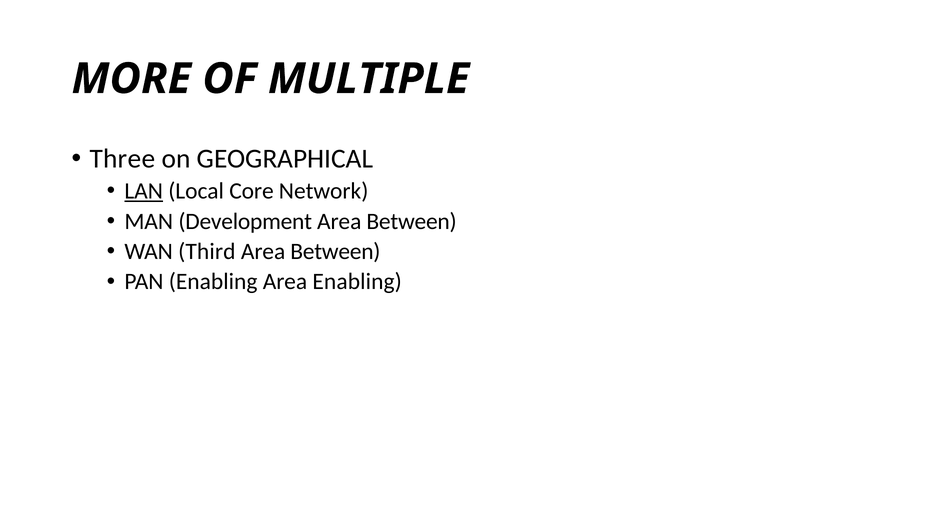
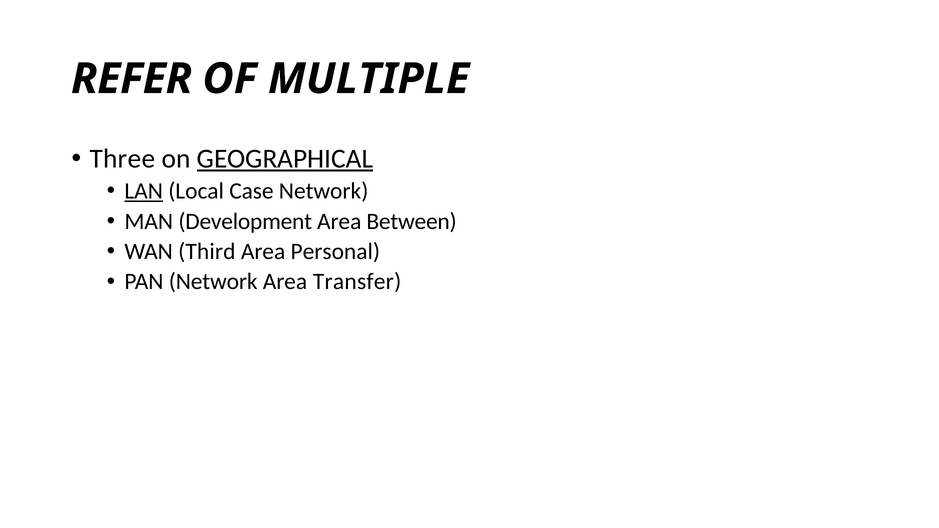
MORE: MORE -> REFER (132, 79)
GEOGRAPHICAL underline: none -> present (285, 159)
Core: Core -> Case (251, 191)
Between: Between -> Personal (335, 252)
PAN Enabling: Enabling -> Network (213, 282)
Area Enabling: Enabling -> Transfer (357, 282)
